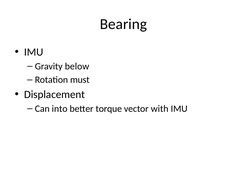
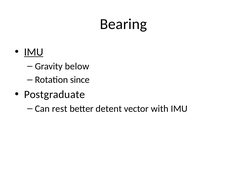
IMU underline: none -> present (34, 52)
must: must -> since (80, 79)
Displacement: Displacement -> Postgraduate (54, 94)
into: into -> rest (60, 108)
torque: torque -> detent (109, 108)
